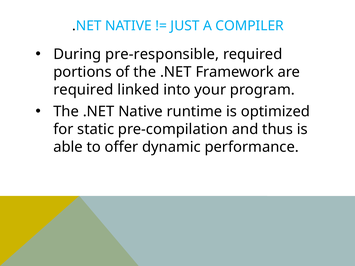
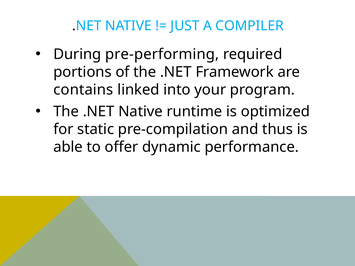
pre-responsible: pre-responsible -> pre-performing (162, 54)
required: required -> contains (83, 90)
